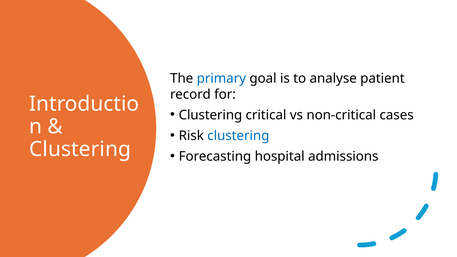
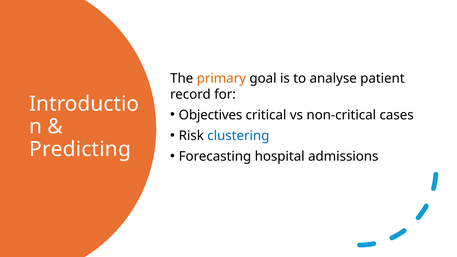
primary colour: blue -> orange (221, 78)
Clustering: Clustering -> Objectives (210, 115)
Clustering: Clustering -> Predicting (80, 149)
